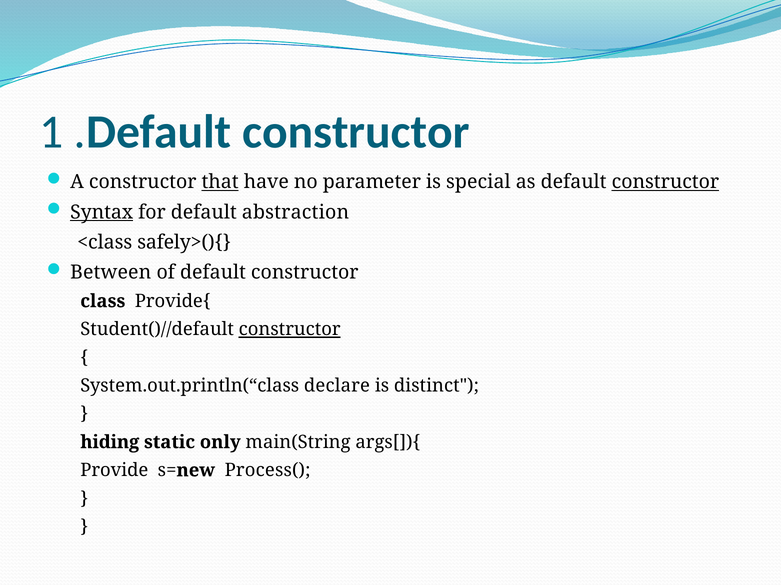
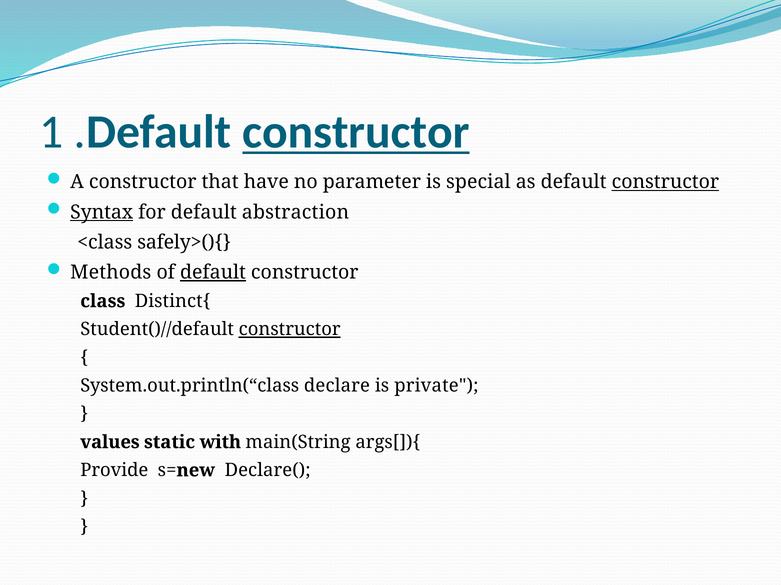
constructor underline: none -> present (356, 132)
that underline: present -> none (220, 182)
Between: Between -> Methods (111, 273)
default underline: none -> present (213, 273)
Provide{: Provide{ -> Distinct{ (173, 302)
distinct: distinct -> private (436, 386)
hiding: hiding -> values (110, 443)
only: only -> with (220, 443)
Process(: Process( -> Declare( (268, 471)
